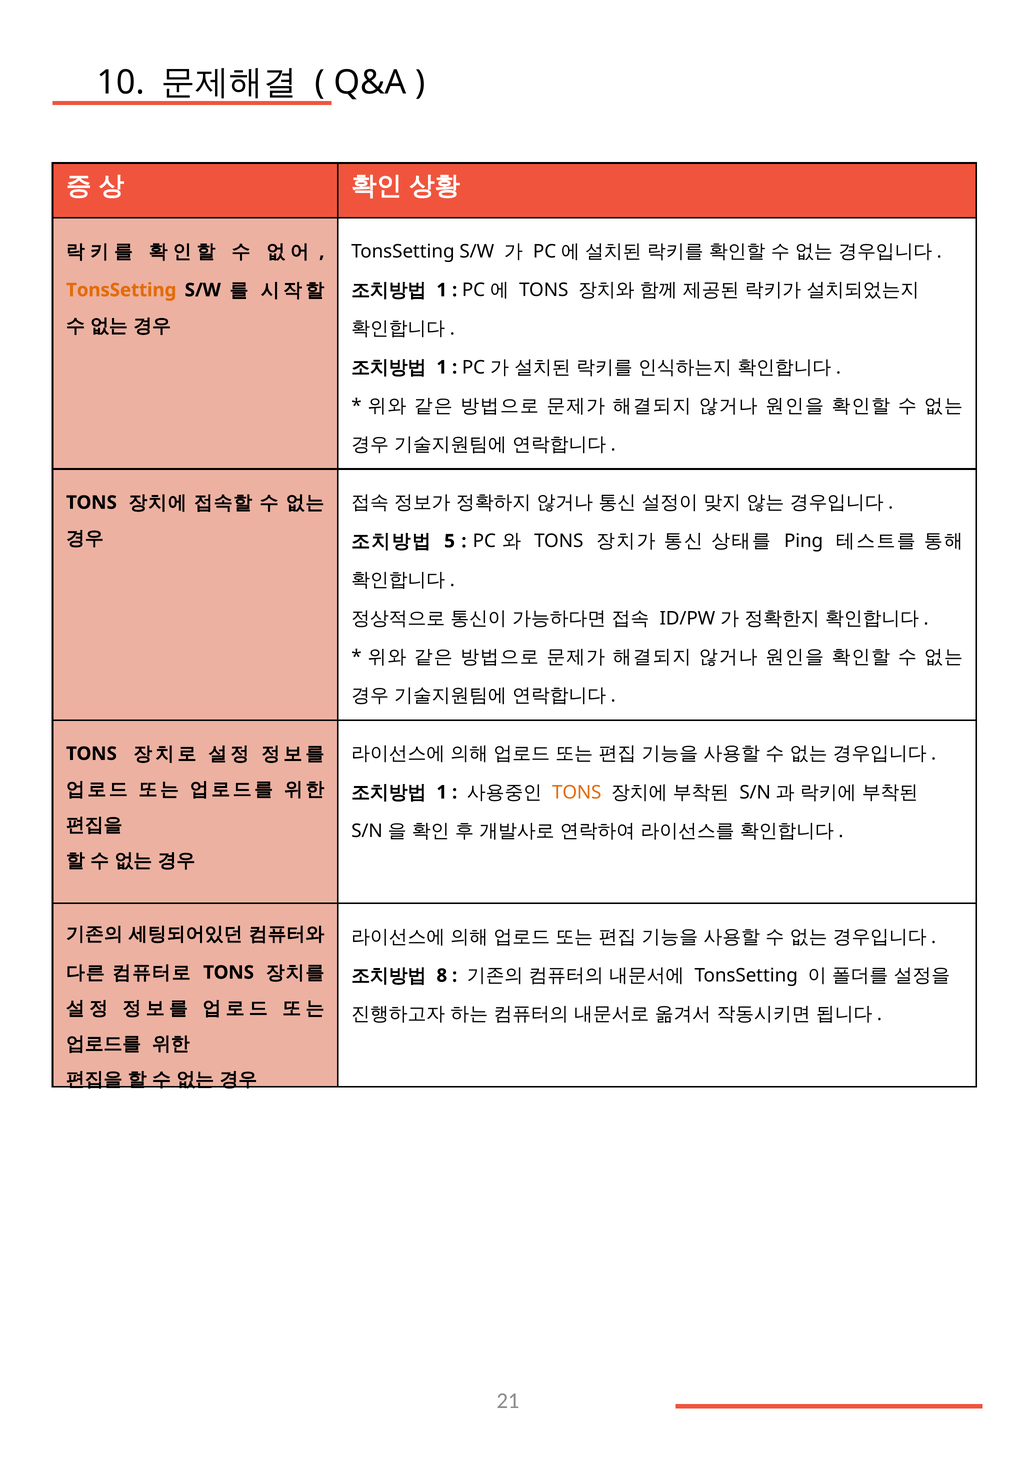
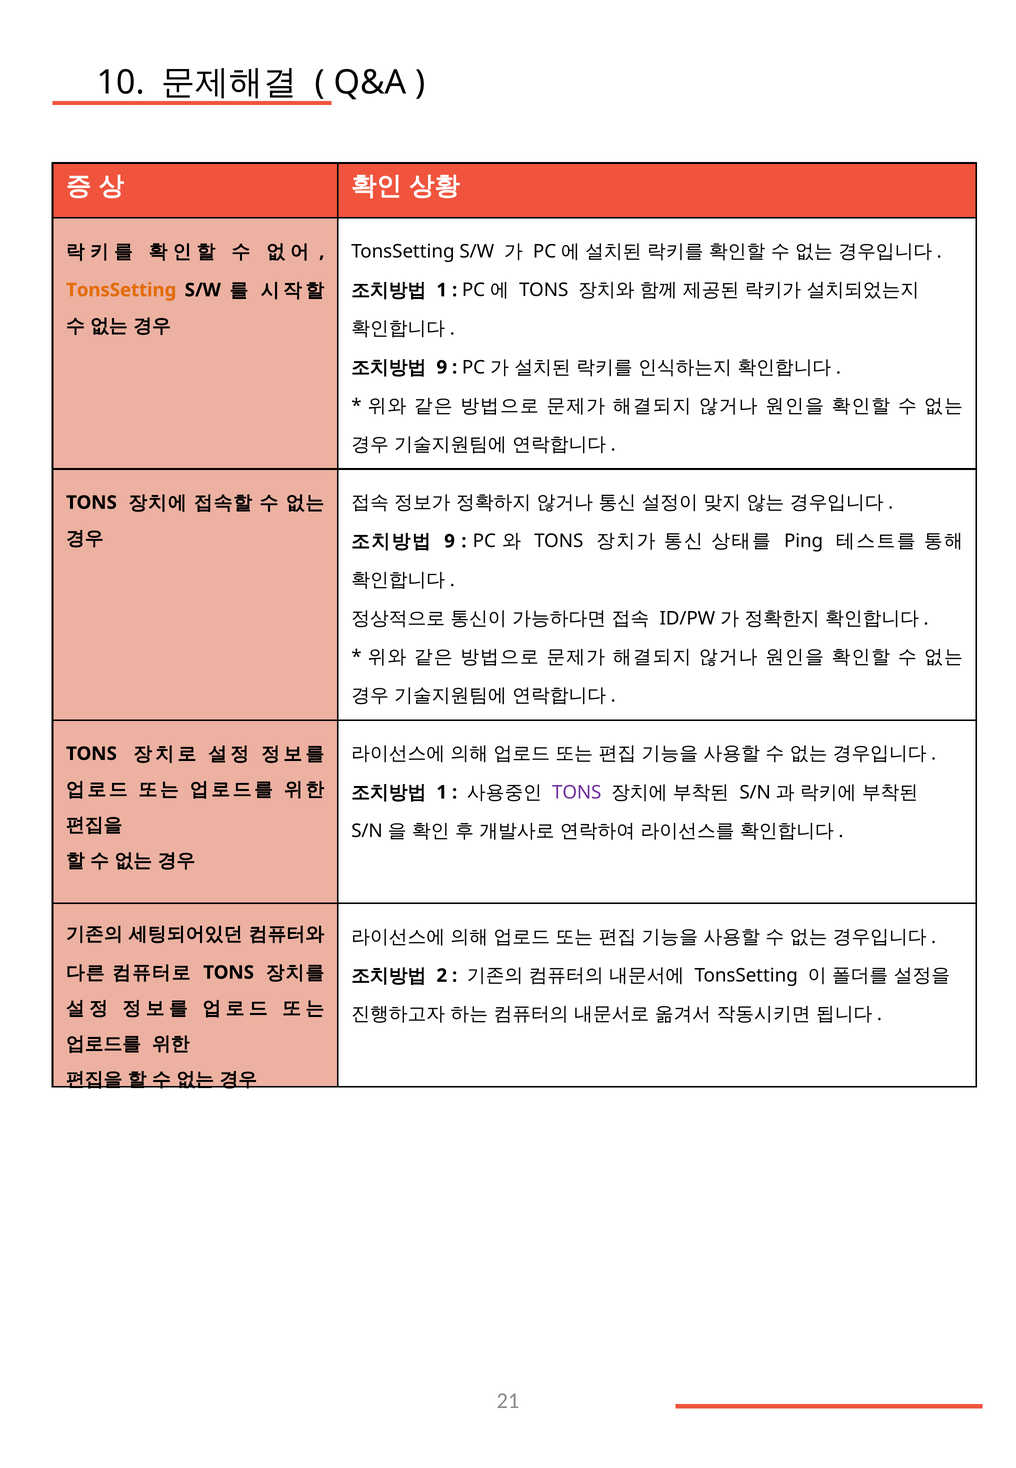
1: 1 -> 9 (442, 367)
5: 5 -> 9 (450, 541)
TONS colour: orange -> purple (577, 792)
8: 8 -> 2 (442, 975)
